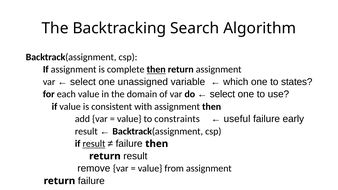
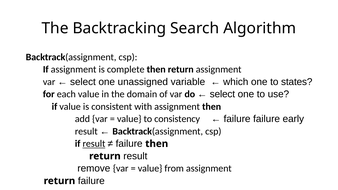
then underline: present -> none (156, 70)
constraints: constraints -> consistency (177, 119)
useful: useful -> failure (237, 119)
